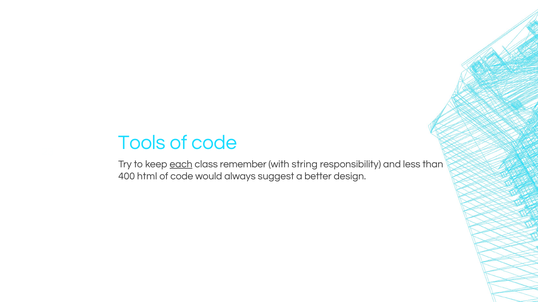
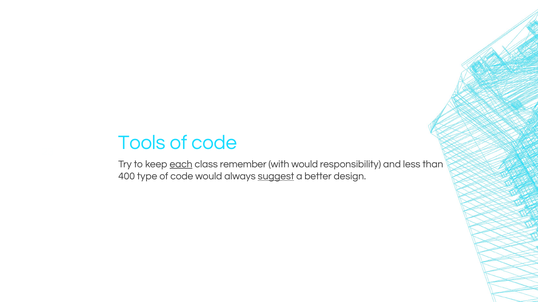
with string: string -> would (305, 164)
html: html -> type (147, 177)
suggest underline: none -> present (276, 177)
